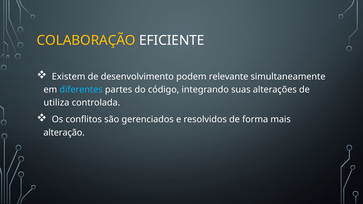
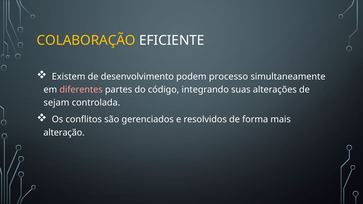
relevante: relevante -> processo (228, 77)
diferentes colour: light blue -> pink (81, 90)
utiliza: utiliza -> sejam (56, 103)
